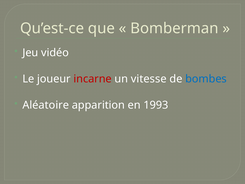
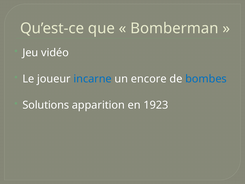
incarne colour: red -> blue (93, 79)
vitesse: vitesse -> encore (149, 79)
Aléatoire: Aléatoire -> Solutions (46, 105)
1993: 1993 -> 1923 (156, 105)
